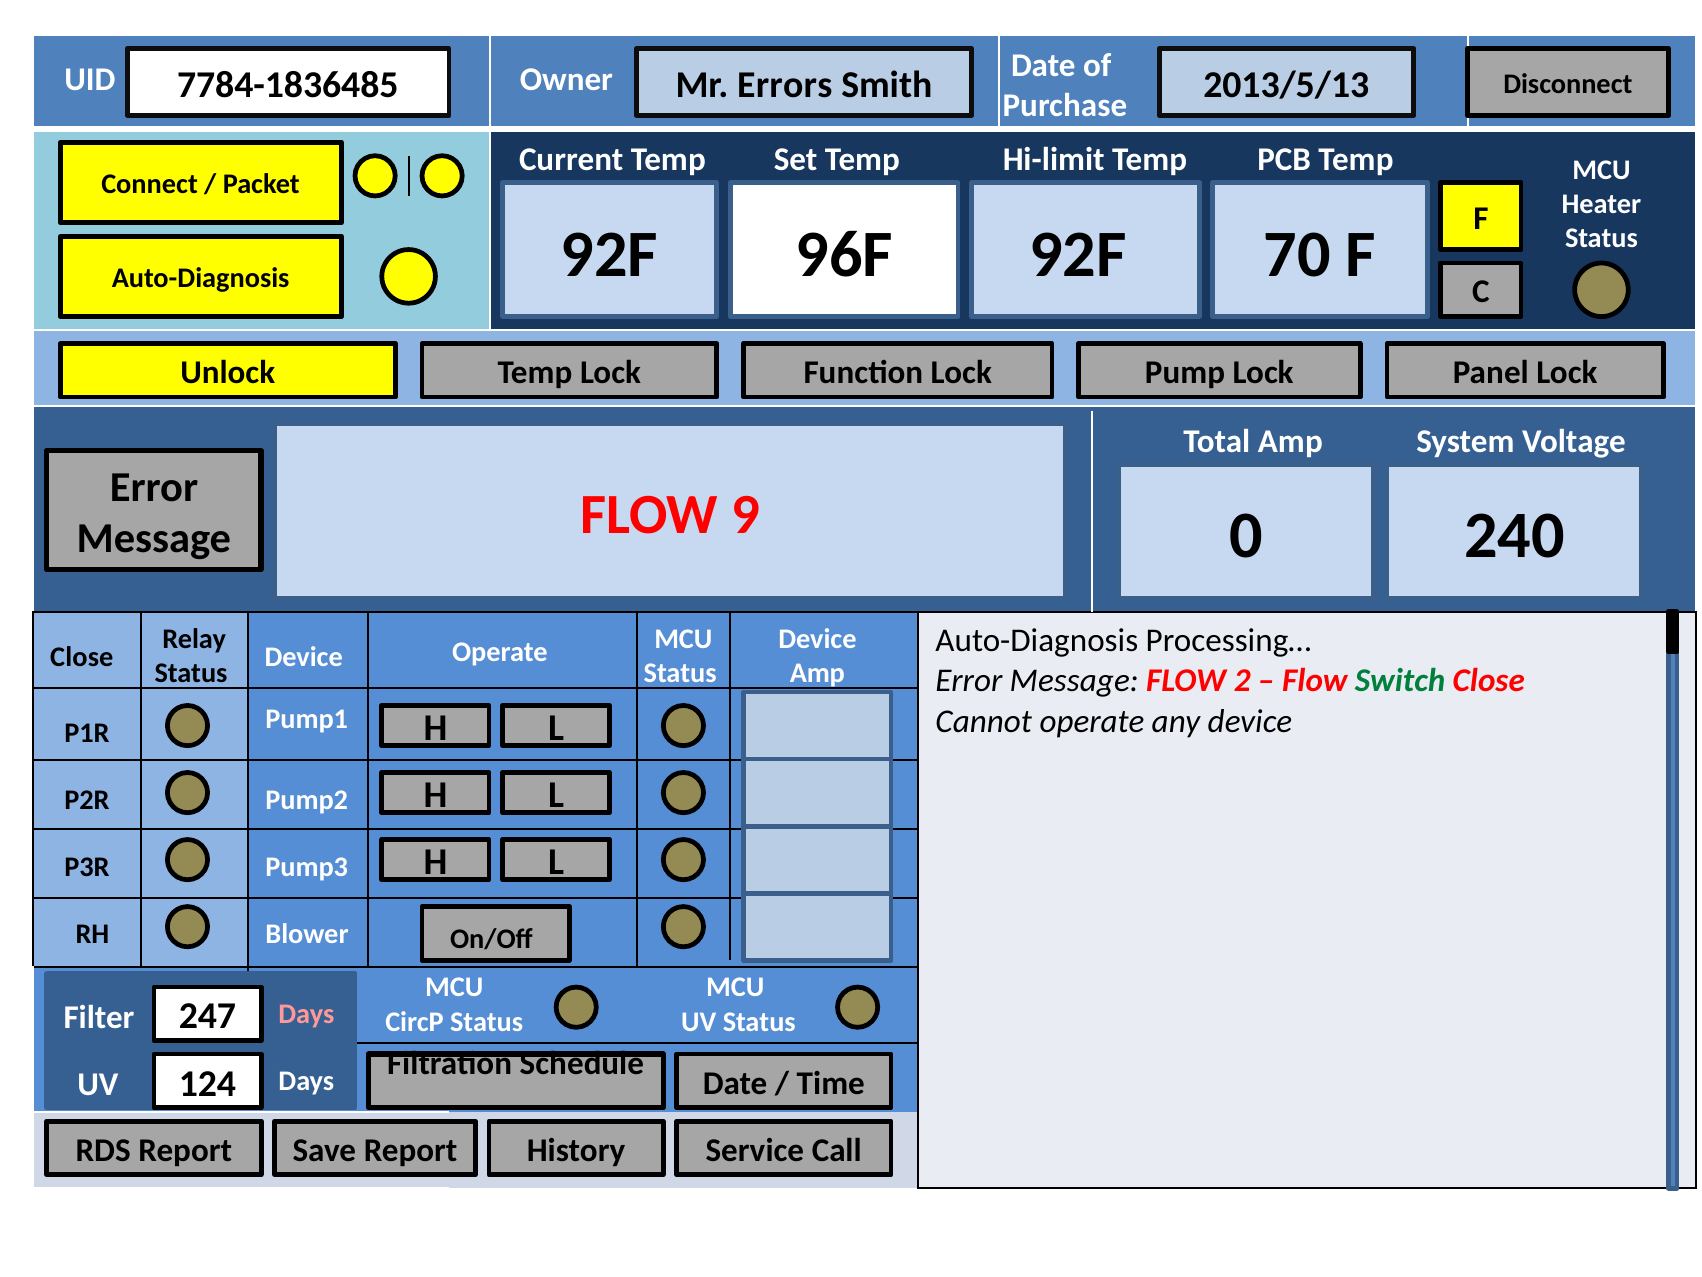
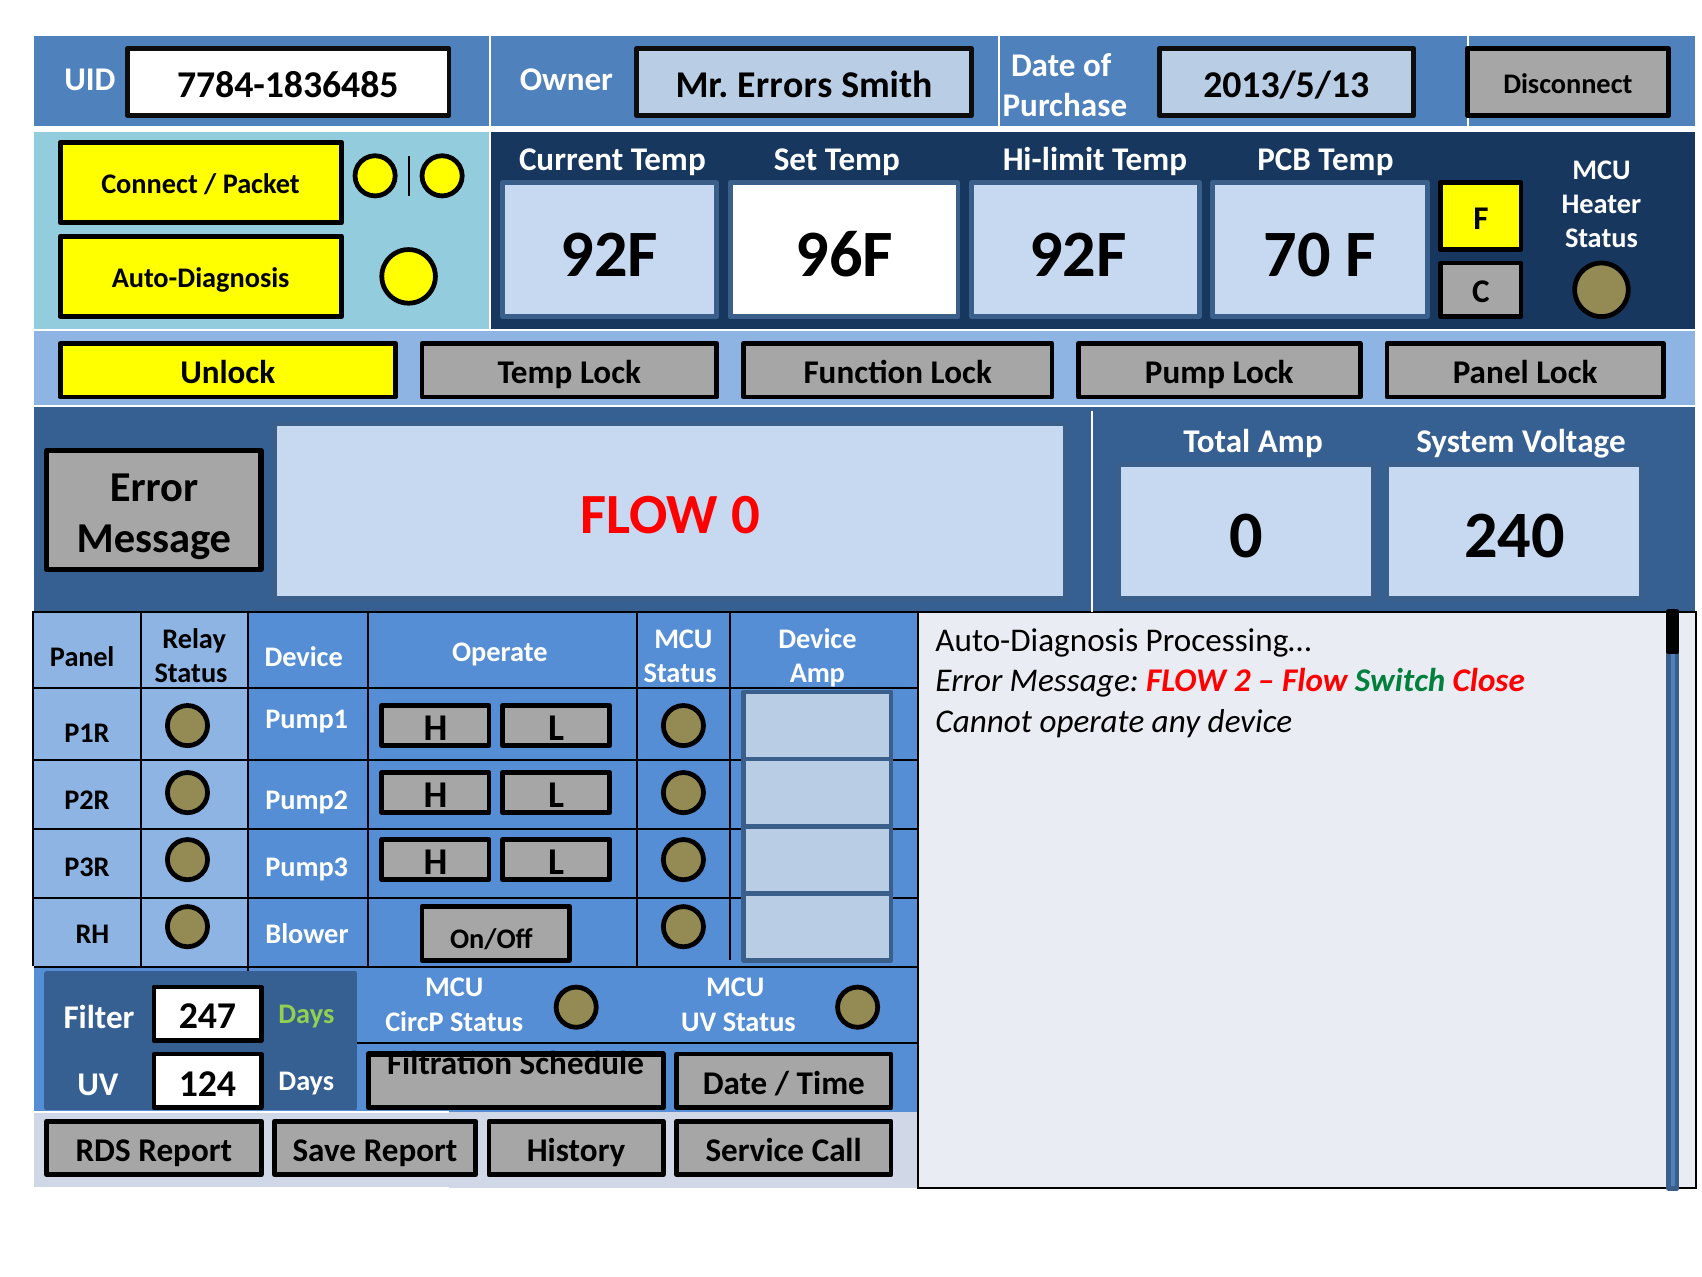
FLOW 9: 9 -> 0 (745, 515)
Close: Close -> Panel (82, 657)
Days colour: pink -> light green (306, 1014)
